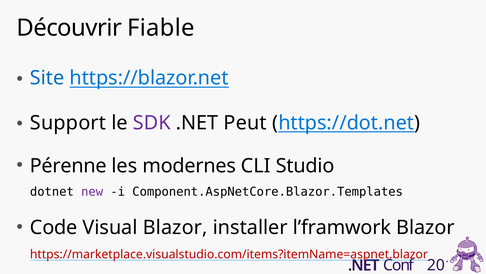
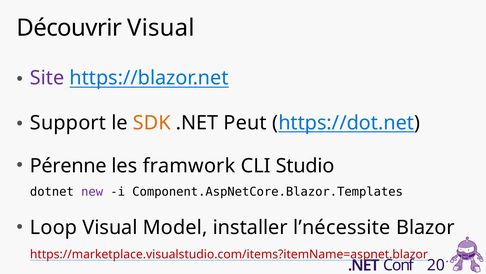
Découvrir Fiable: Fiable -> Visual (161, 28)
Site colour: blue -> purple (47, 78)
SDK colour: purple -> orange (152, 123)
modernes: modernes -> framwork (189, 165)
Code: Code -> Loop (54, 227)
Visual Blazor: Blazor -> Model (175, 227)
l’framwork: l’framwork -> l’nécessite (342, 227)
